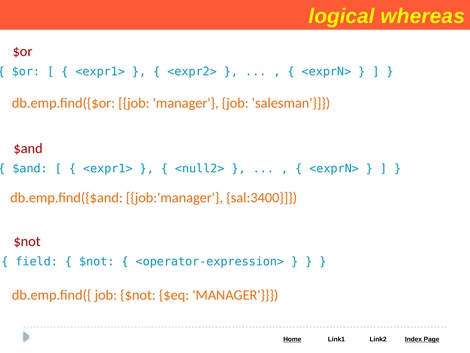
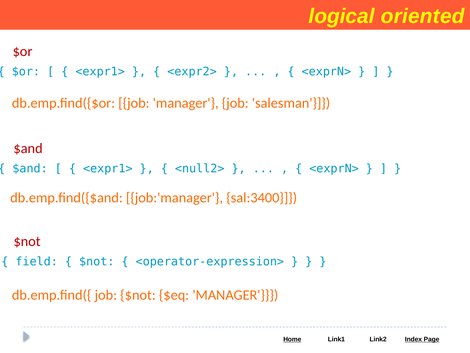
whereas: whereas -> oriented (423, 16)
